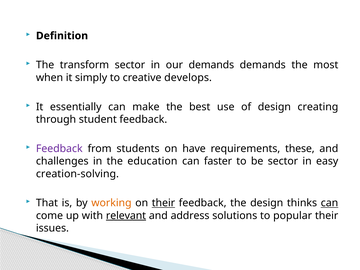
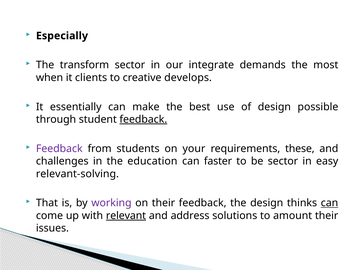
Definition: Definition -> Especially (62, 36)
our demands: demands -> integrate (211, 65)
simply: simply -> clients (91, 78)
creating: creating -> possible (318, 107)
feedback underline: none -> present (143, 119)
have: have -> your (194, 149)
creation-solving: creation-solving -> relevant-solving (77, 174)
working colour: orange -> purple (111, 203)
their underline: present -> none (163, 203)
popular: popular -> amount (293, 216)
